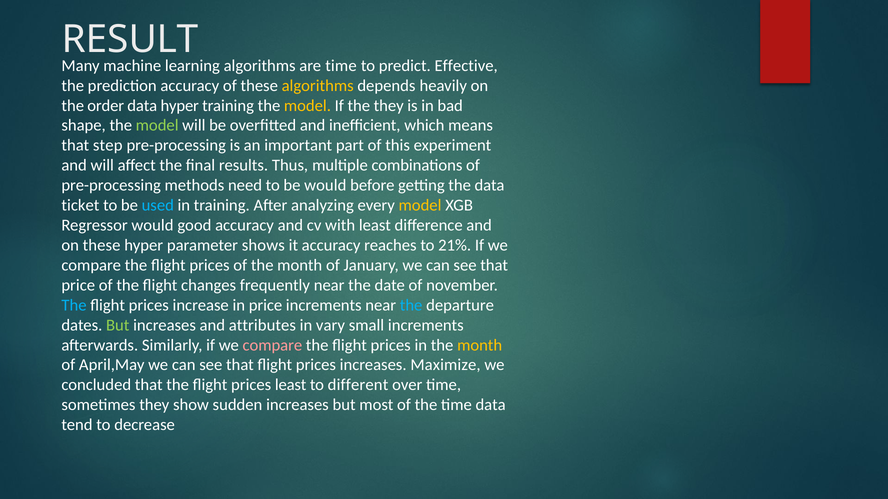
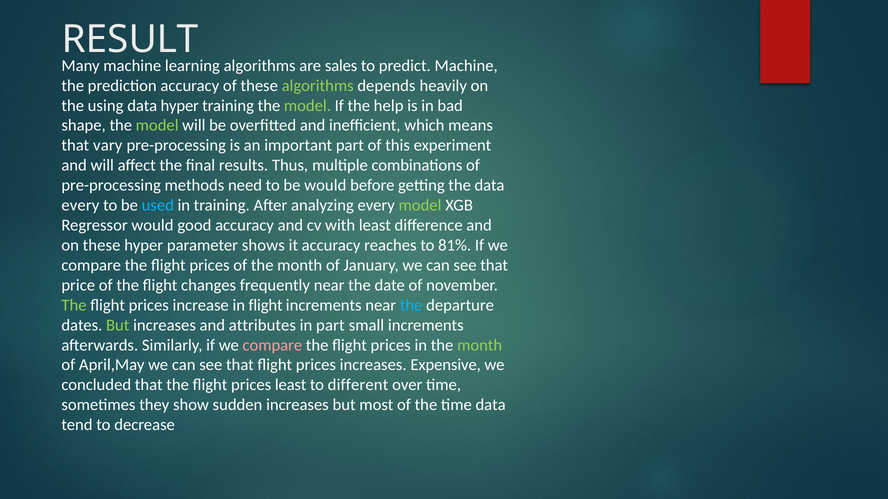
are time: time -> sales (341, 66)
predict Effective: Effective -> Machine (466, 66)
algorithms colour: yellow -> light green (318, 86)
order: order -> using (106, 106)
model colour: yellow -> light green (307, 106)
the they: they -> help (389, 106)
step: step -> vary (108, 146)
ticket: ticket -> every (80, 206)
model colour: yellow -> light green (420, 206)
21%: 21% -> 81% (455, 245)
The colour: light blue -> light green (74, 305)
in price: price -> flight (266, 305)
in vary: vary -> part (330, 325)
month colour: yellow -> light green (480, 345)
Maximize: Maximize -> Expensive (446, 365)
